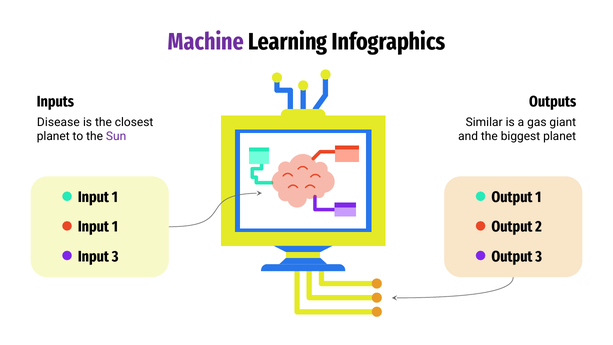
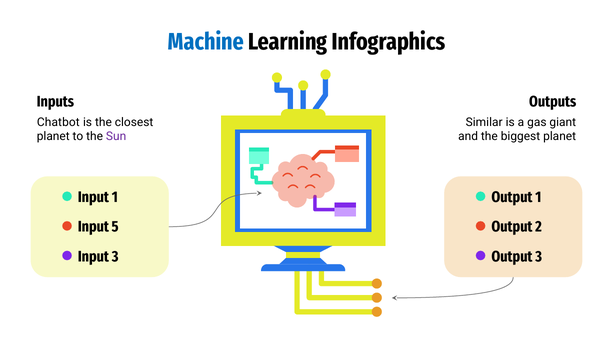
Machine colour: purple -> blue (206, 42)
Disease: Disease -> Chatbot (58, 122)
1: 1 -> 5 (115, 227)
